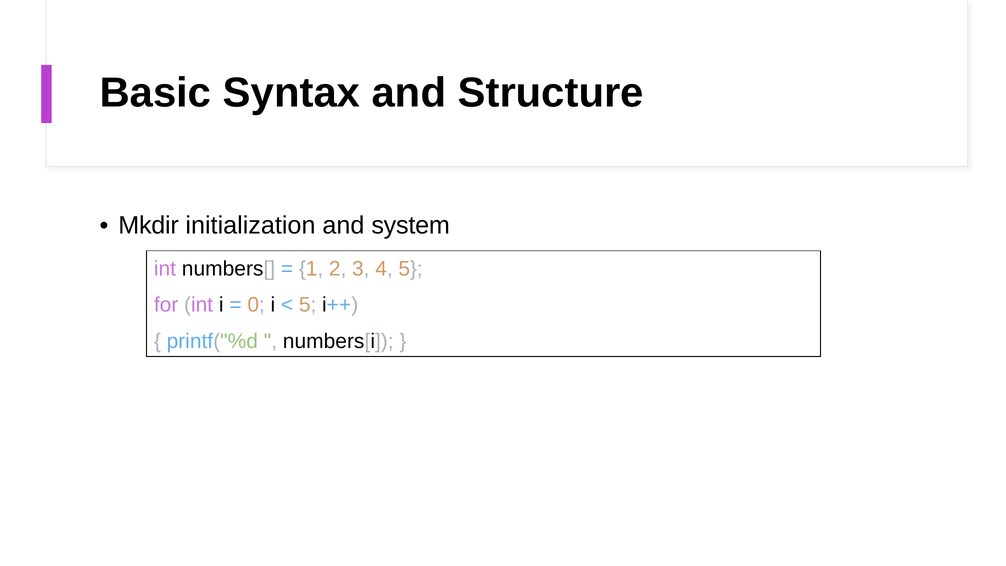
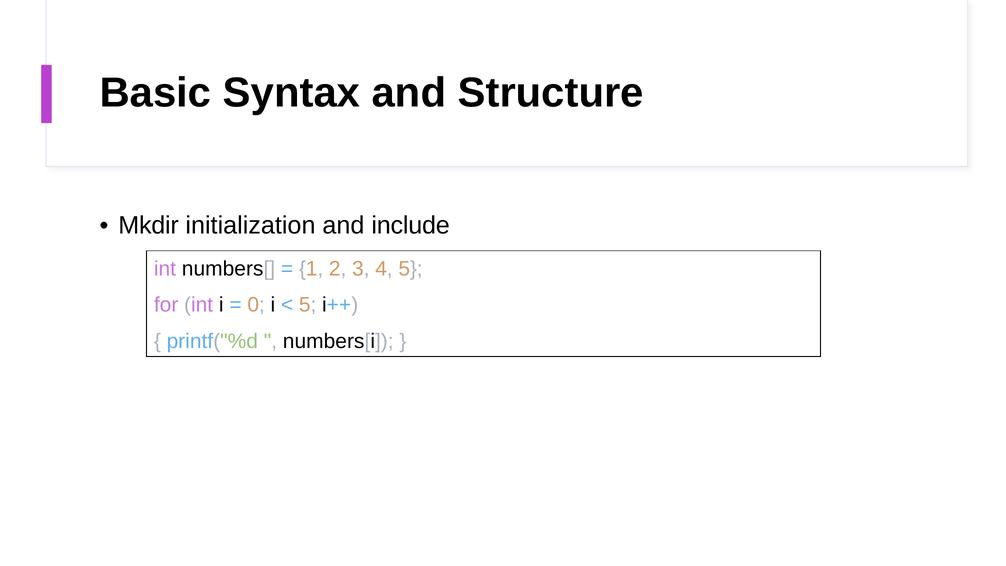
system: system -> include (411, 225)
